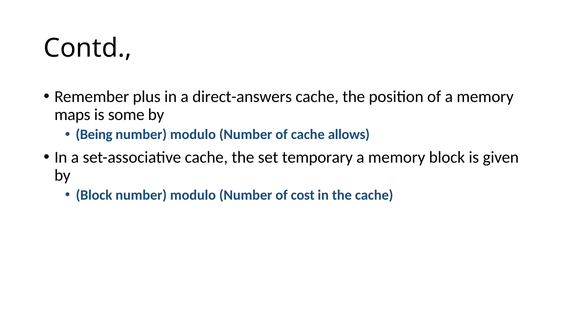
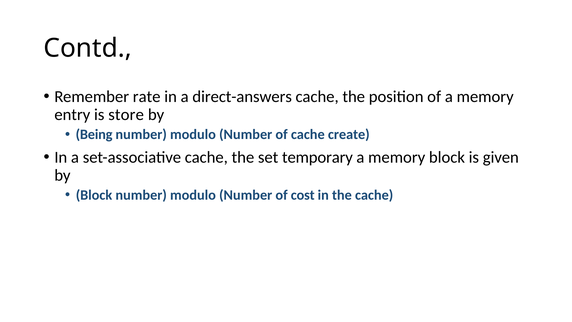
plus: plus -> rate (147, 97)
maps: maps -> entry (72, 115)
some: some -> store (126, 115)
allows: allows -> create (349, 134)
